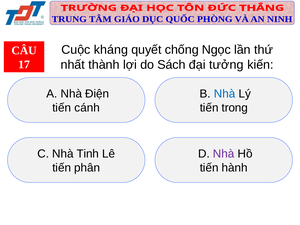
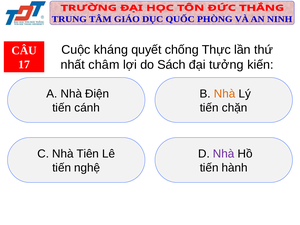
Ngọc: Ngọc -> Thực (216, 50)
thành: thành -> châm (104, 65)
Nhà colour: blue -> orange (225, 94)
trong: trong -> chặn (235, 108)
Tinh: Tinh -> Tiên (88, 154)
phân: phân -> nghệ (87, 168)
